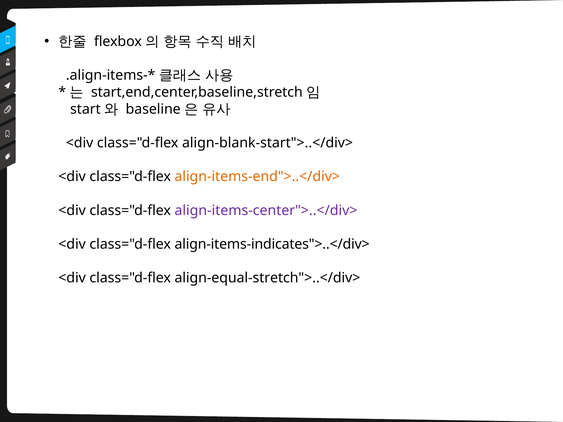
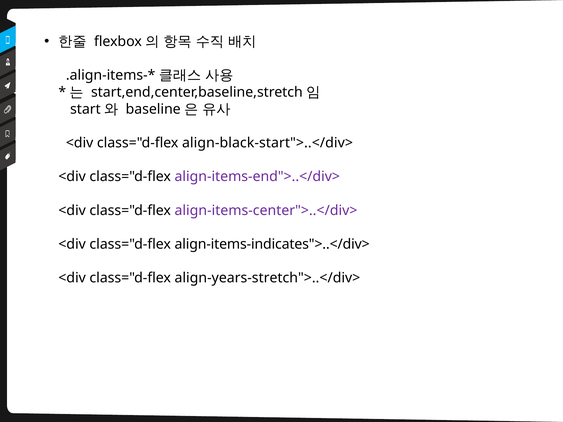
align-blank-start">..</div>: align-blank-start">..</div> -> align-black-start">..</div> (267, 143)
align-items-end">..</div> colour: orange -> purple (257, 177)
align-equal-stretch">..</div>: align-equal-stretch">..</div> -> align-years-stretch">..</div> (267, 278)
